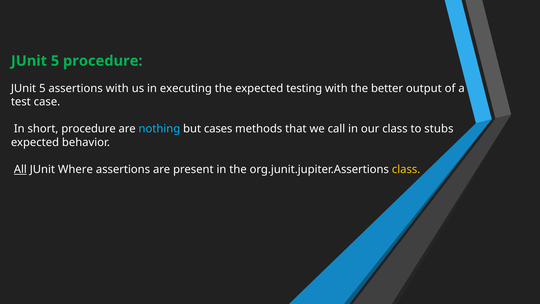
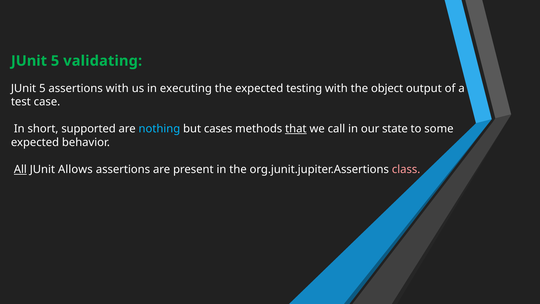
5 procedure: procedure -> validating (103, 61)
better: better -> object (387, 88)
short procedure: procedure -> supported (89, 129)
that underline: none -> present (296, 129)
our class: class -> state (395, 129)
stubs: stubs -> some (439, 129)
Where: Where -> Allows (75, 169)
class colour: yellow -> pink (406, 169)
